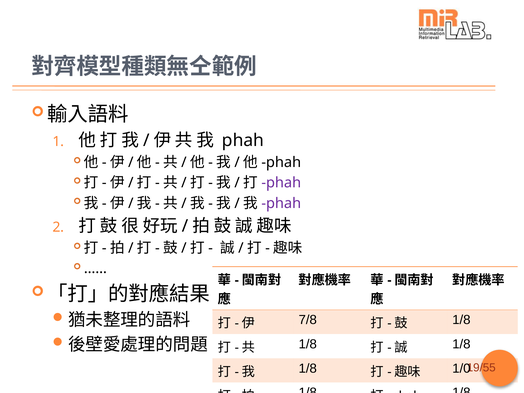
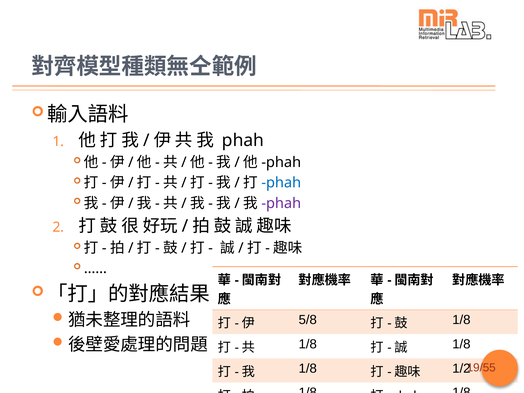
phah colour: purple -> blue (281, 183)
7/8: 7/8 -> 5/8 (308, 320)
1/0: 1/0 -> 1/2 (461, 368)
